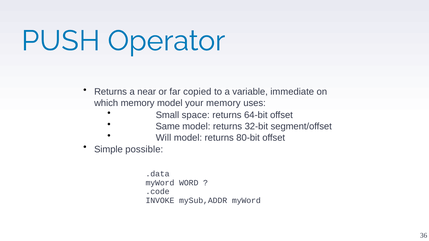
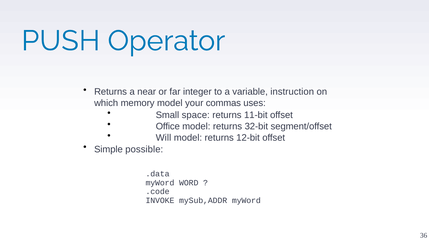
copied: copied -> integer (197, 92)
immediate: immediate -> instruction (292, 92)
your memory: memory -> commas (223, 103)
64-bit: 64-bit -> 11-bit (256, 115)
Same: Same -> Office (168, 127)
80-bit: 80-bit -> 12-bit (248, 138)
